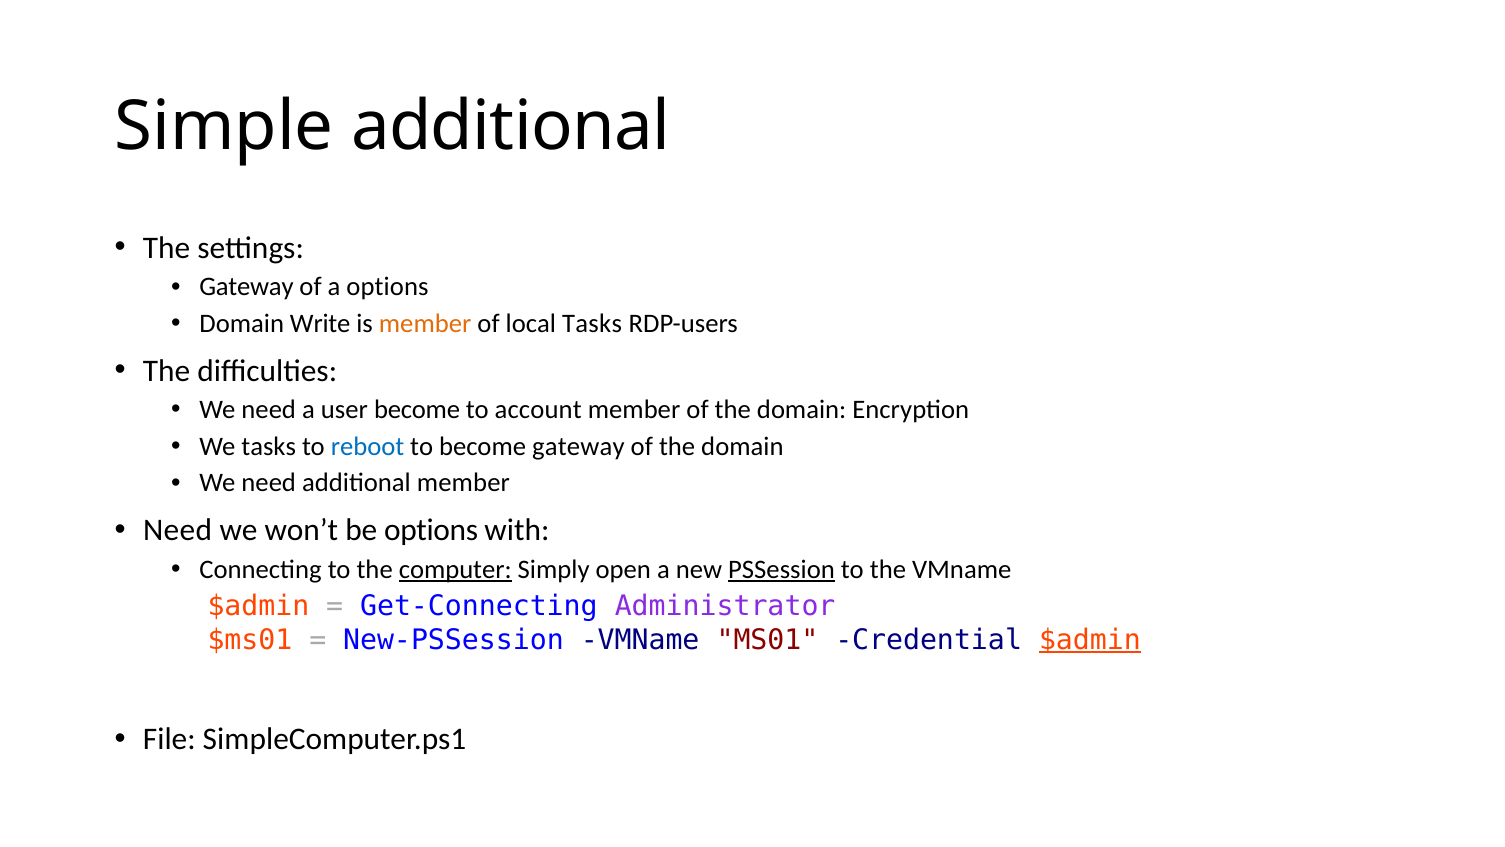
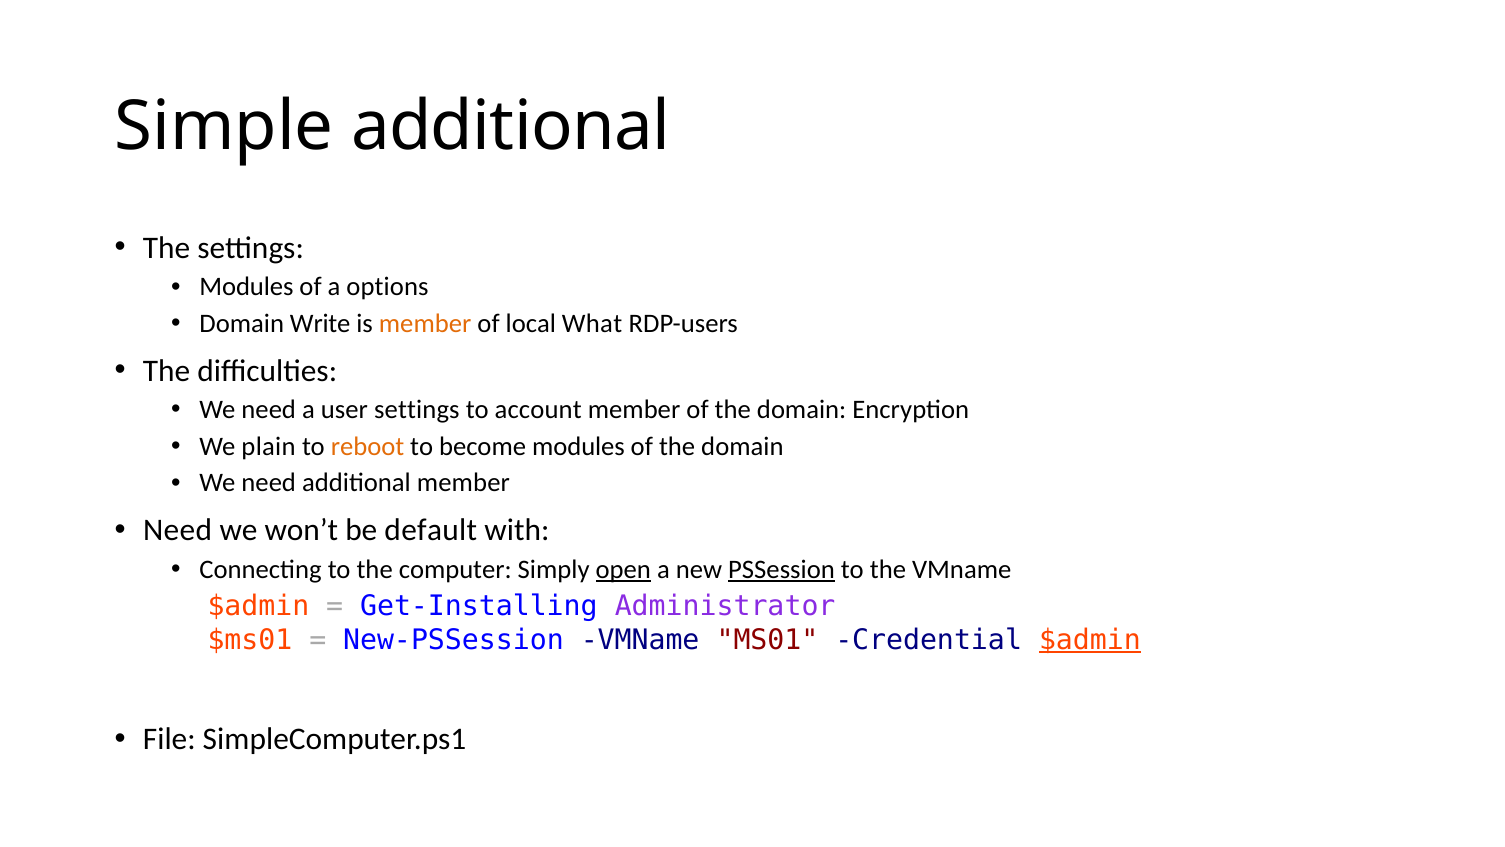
Gateway: Gateway -> Modules (246, 287)
local Tasks: Tasks -> What (592, 324)
user become: become -> settings (417, 410)
We tasks: tasks -> plain (269, 446)
reboot colour: blue -> orange (368, 446)
become gateway: gateway -> modules (578, 446)
be options: options -> default (431, 530)
computer underline: present -> none (455, 569)
open underline: none -> present (623, 569)
Get-Connecting: Get-Connecting -> Get-Installing (479, 606)
